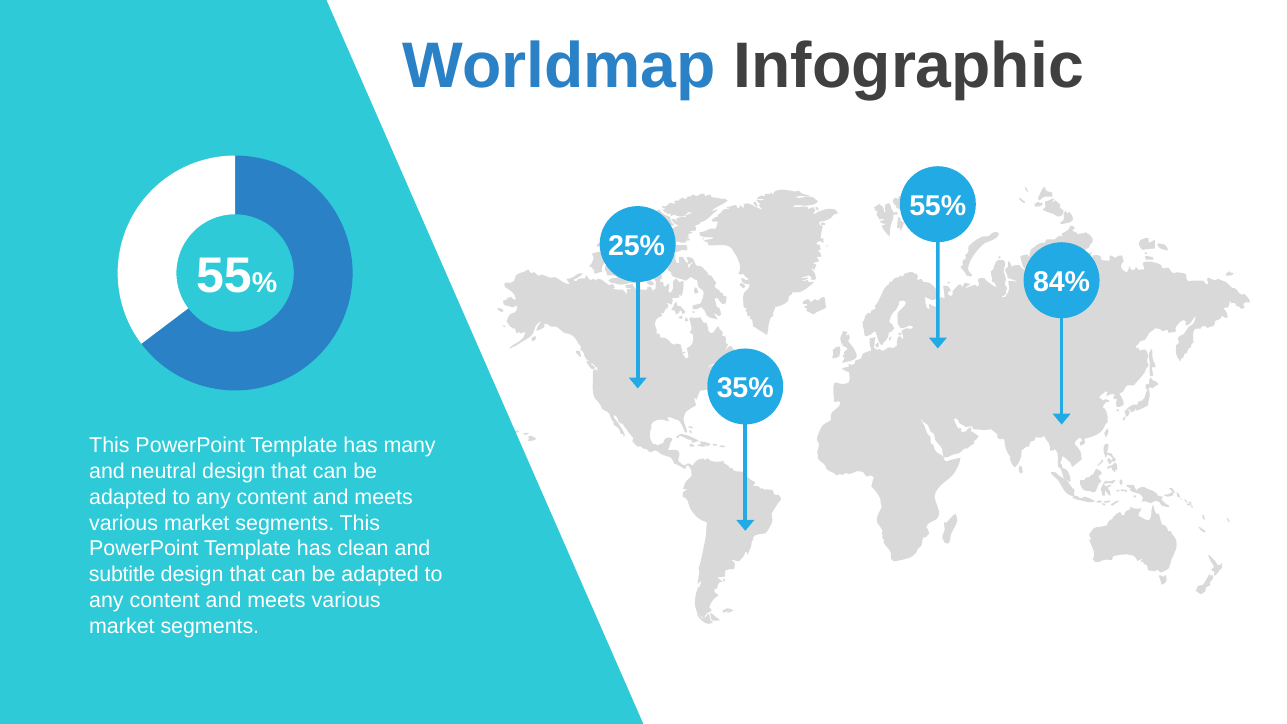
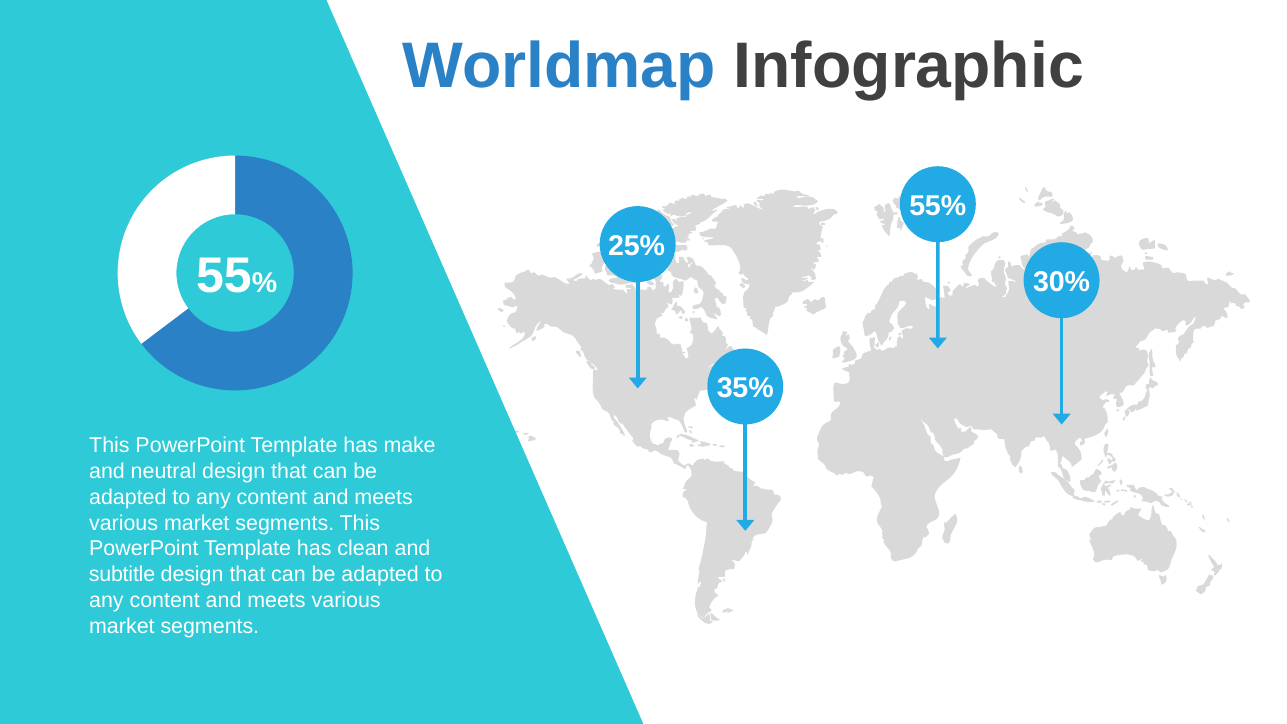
84%: 84% -> 30% (1062, 282)
many: many -> make (410, 446)
